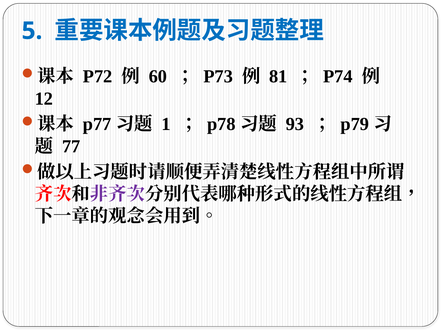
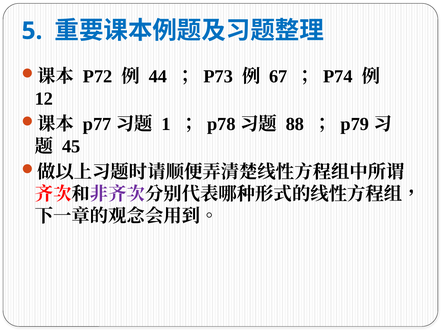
60: 60 -> 44 (158, 76)
81: 81 -> 67 (278, 76)
93: 93 -> 88 (295, 124)
77: 77 -> 45 (71, 146)
